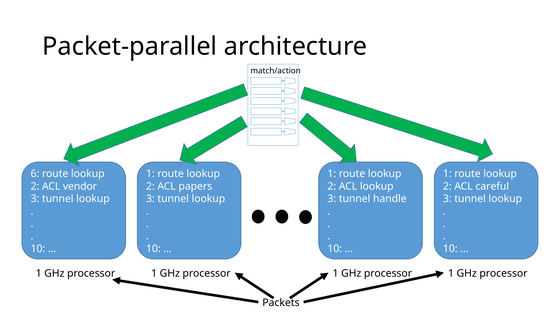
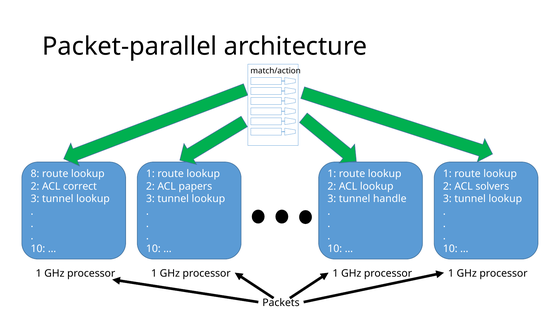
6: 6 -> 8 (35, 174)
vendor: vendor -> correct (80, 186)
careful: careful -> solvers (492, 186)
